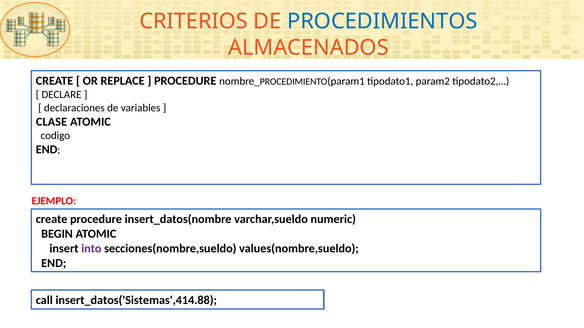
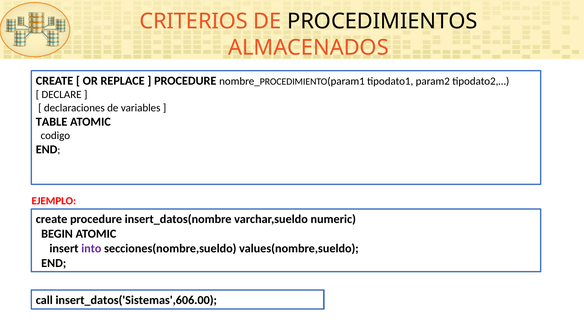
PROCEDIMIENTOS colour: blue -> black (382, 21)
CLASE: CLASE -> TABLE (52, 122)
insert_datos('Sistemas',414.88: insert_datos('Sistemas',414.88 -> insert_datos('Sistemas',606.00 (136, 301)
